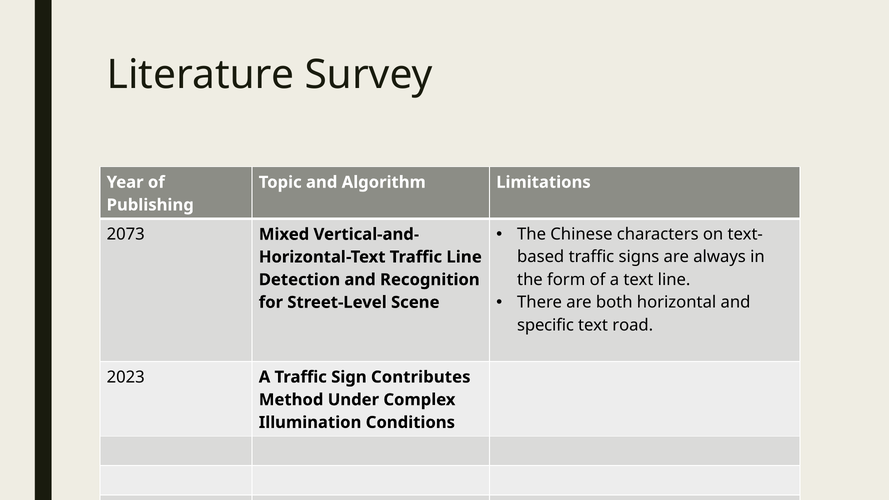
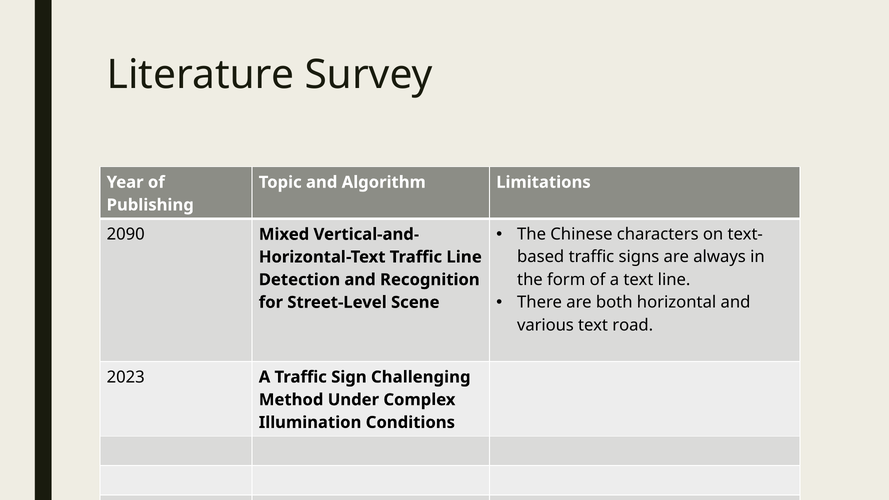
2073: 2073 -> 2090 (126, 234)
specific: specific -> various (545, 325)
Contributes: Contributes -> Challenging (421, 377)
